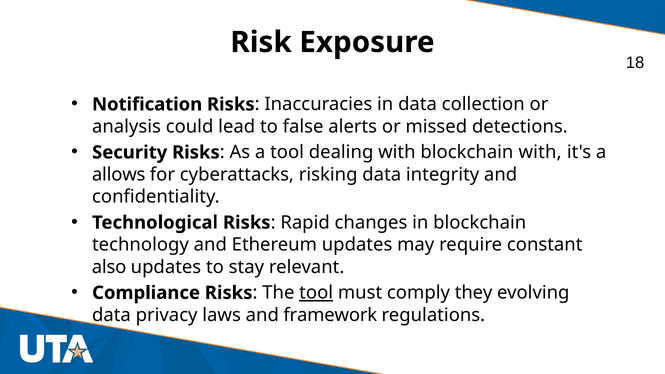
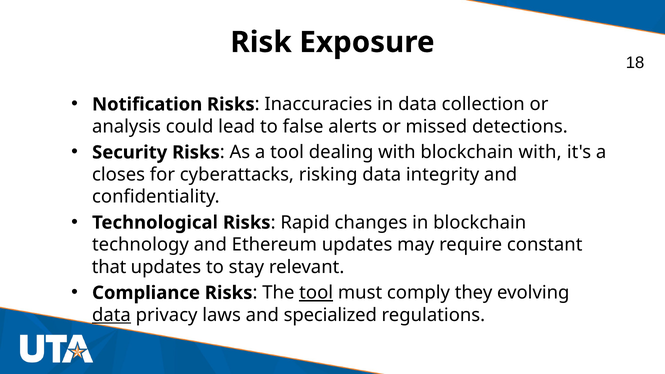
allows: allows -> closes (119, 175)
also: also -> that (109, 267)
data underline: none -> present (111, 315)
framework: framework -> specialized (330, 315)
